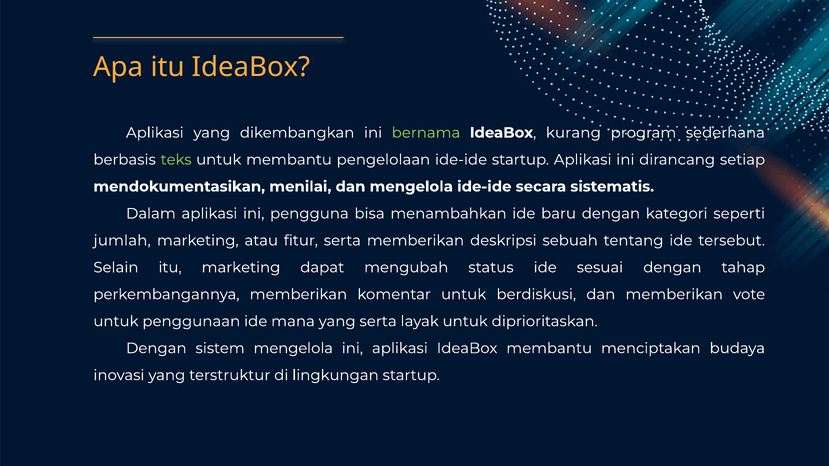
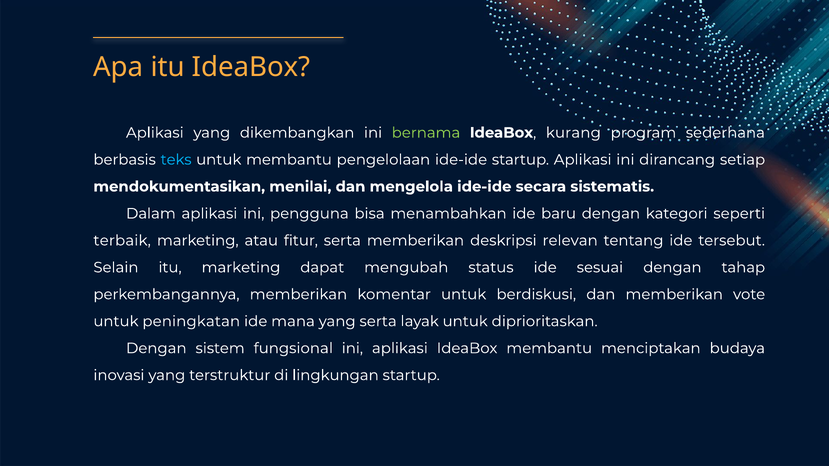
teks colour: light green -> light blue (176, 160)
jumlah: jumlah -> terbaik (122, 241)
sebuah: sebuah -> relevan (570, 241)
penggunaan: penggunaan -> peningkatan (191, 322)
sistem mengelola: mengelola -> fungsional (293, 348)
